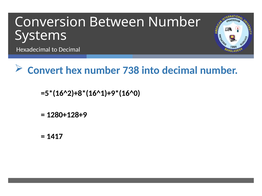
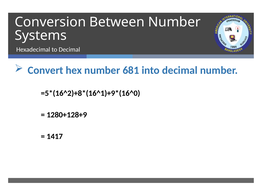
738: 738 -> 681 (131, 70)
